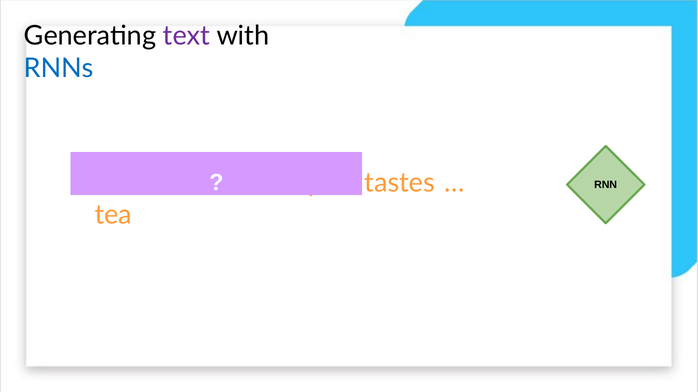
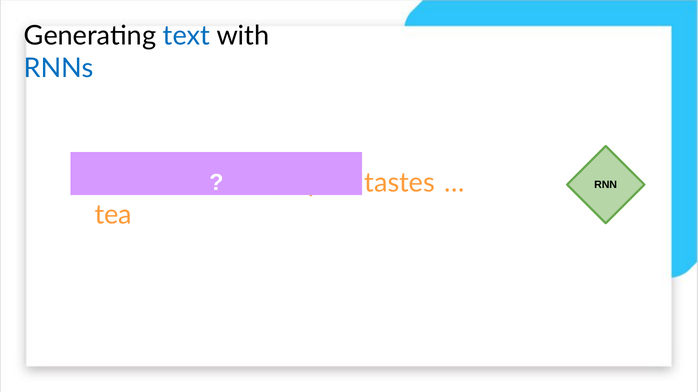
text colour: purple -> blue (186, 36)
